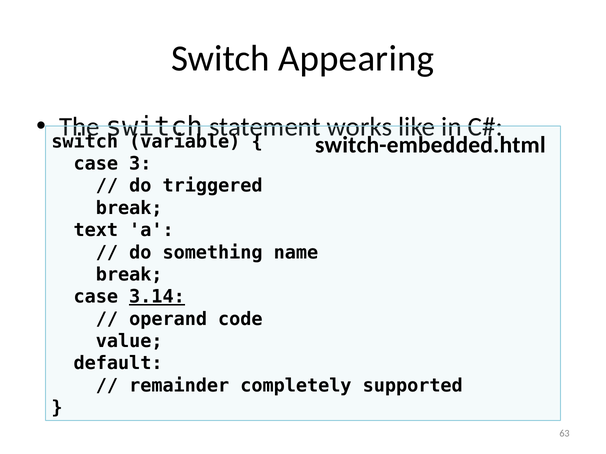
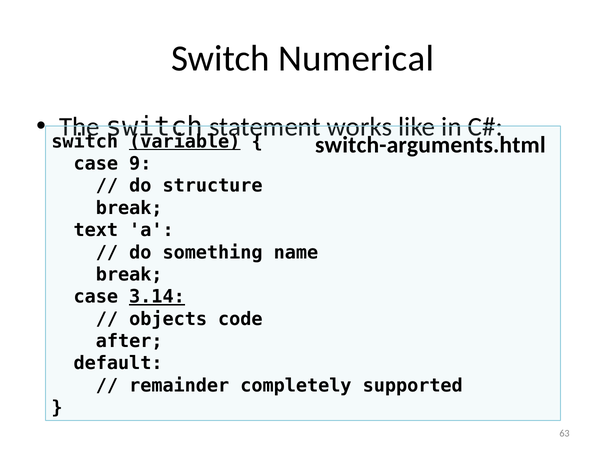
Appearing: Appearing -> Numerical (356, 59)
variable underline: none -> present (185, 142)
switch-embedded.html: switch-embedded.html -> switch-arguments.html (430, 145)
3: 3 -> 9 (140, 164)
triggered: triggered -> structure (213, 186)
operand: operand -> objects (168, 319)
value: value -> after (129, 342)
